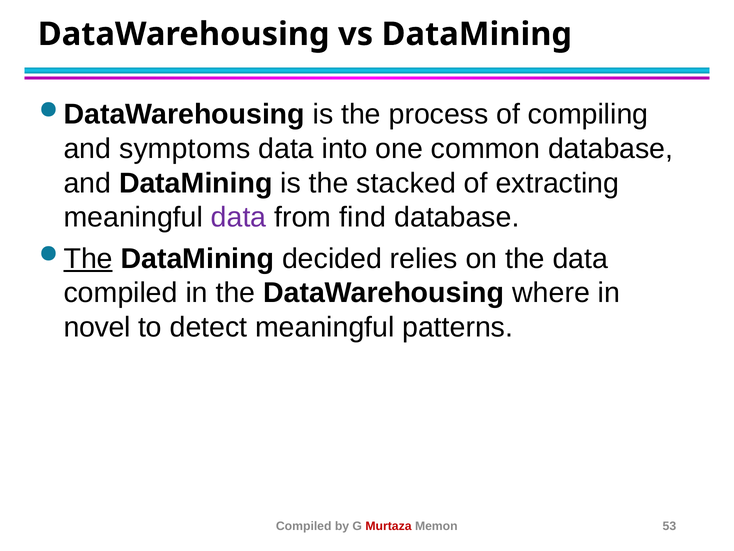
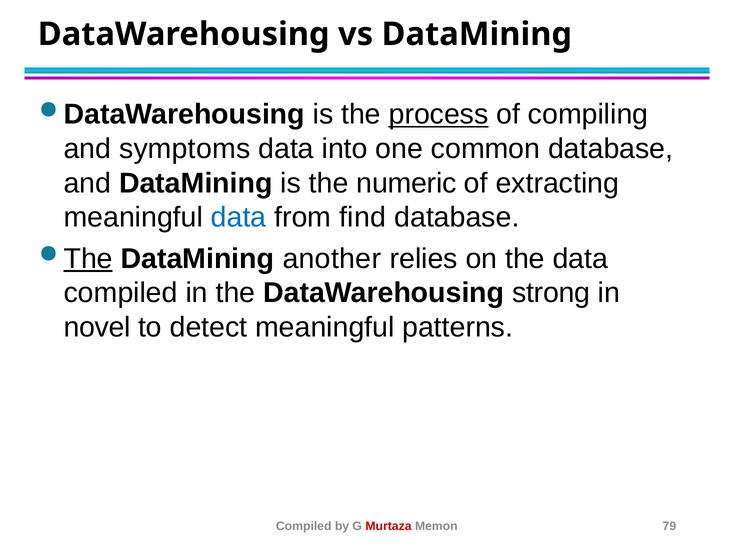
process underline: none -> present (439, 114)
stacked: stacked -> numeric (406, 183)
data colour: purple -> blue (239, 217)
decided: decided -> another (332, 258)
where: where -> strong (551, 293)
53: 53 -> 79 (669, 526)
